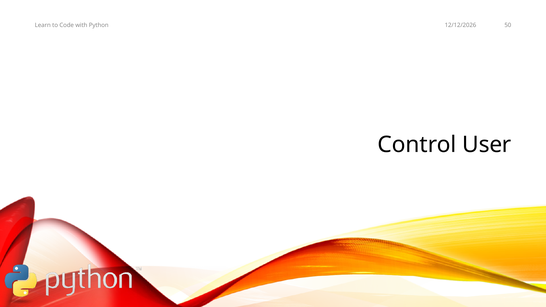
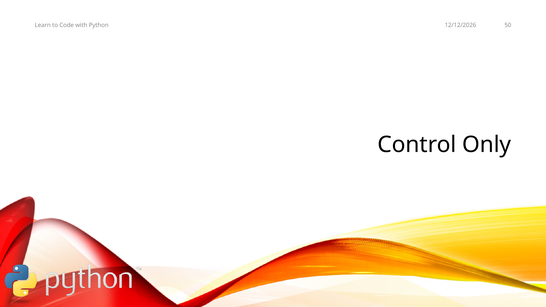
User: User -> Only (487, 145)
